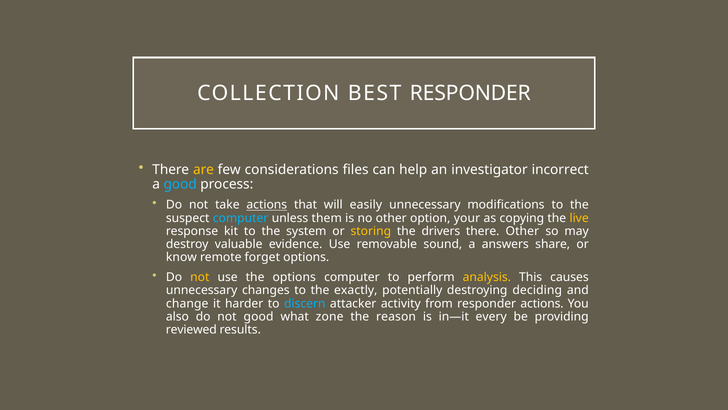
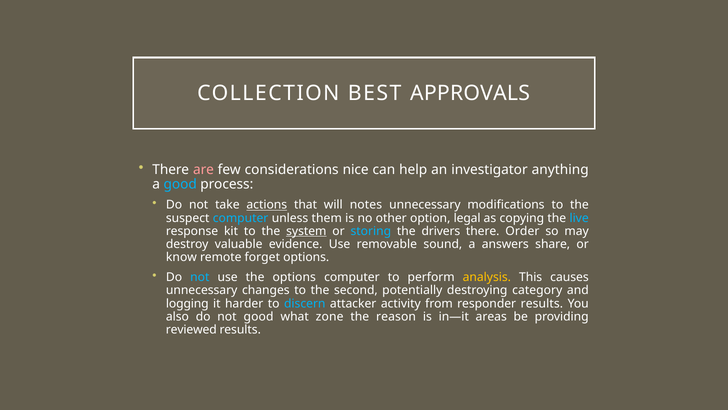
BEST RESPONDER: RESPONDER -> APPROVALS (470, 93)
are colour: yellow -> pink (203, 169)
files: files -> nice (356, 169)
incorrect: incorrect -> anything (560, 169)
easily: easily -> notes (366, 205)
your: your -> legal (467, 218)
live colour: yellow -> light blue (579, 218)
system underline: none -> present (306, 231)
storing colour: yellow -> light blue (371, 231)
there Other: Other -> Order (522, 231)
not colour: yellow -> light blue (200, 277)
exactly: exactly -> second (356, 290)
deciding: deciding -> category (537, 290)
change: change -> logging (187, 303)
responder actions: actions -> results (542, 303)
every: every -> areas (491, 316)
